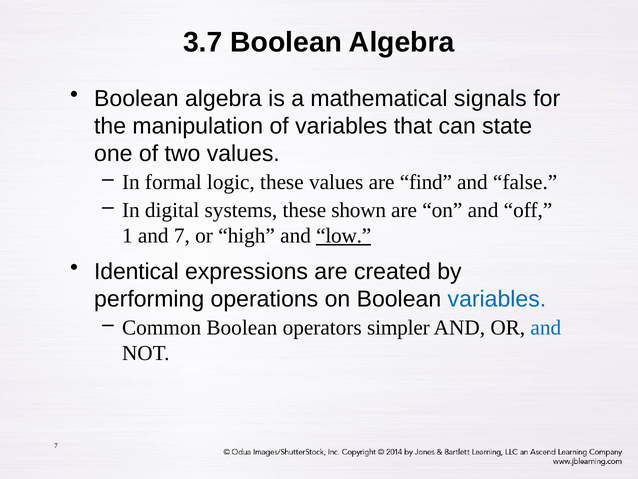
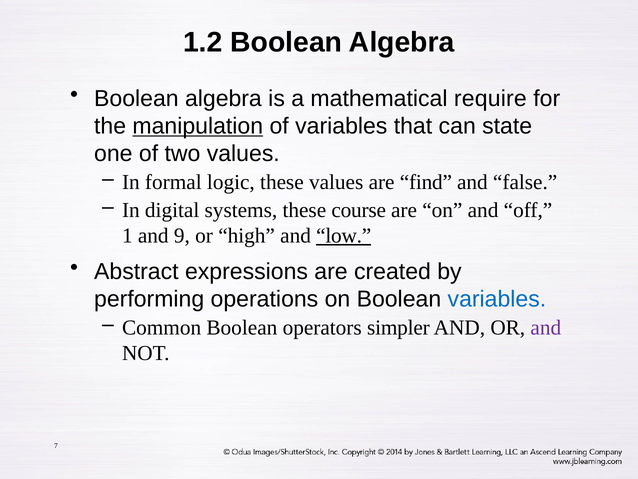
3.7: 3.7 -> 1.2 (203, 42)
signals: signals -> require (490, 98)
manipulation underline: none -> present (198, 126)
shown: shown -> course (359, 210)
and 7: 7 -> 9 (182, 235)
Identical: Identical -> Abstract (136, 271)
and colour: blue -> purple (546, 328)
